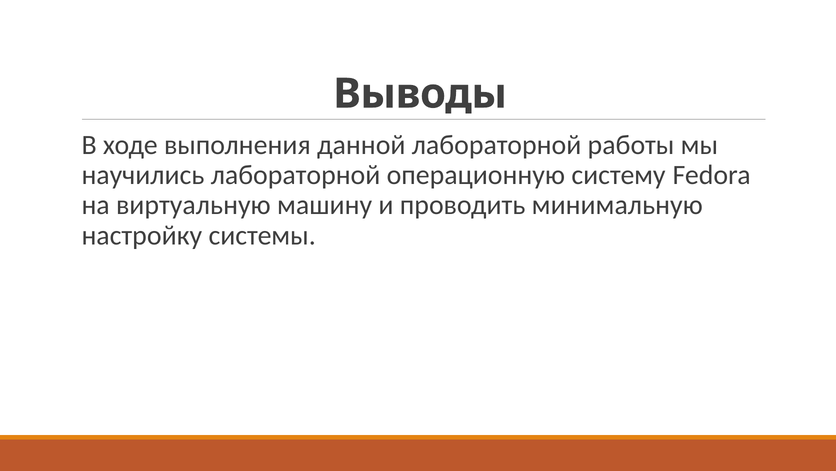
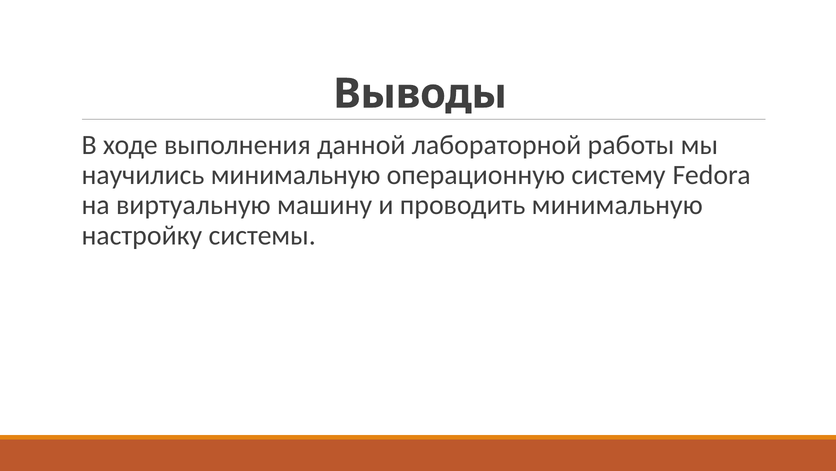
научились лабораторной: лабораторной -> минимальную (296, 175)
